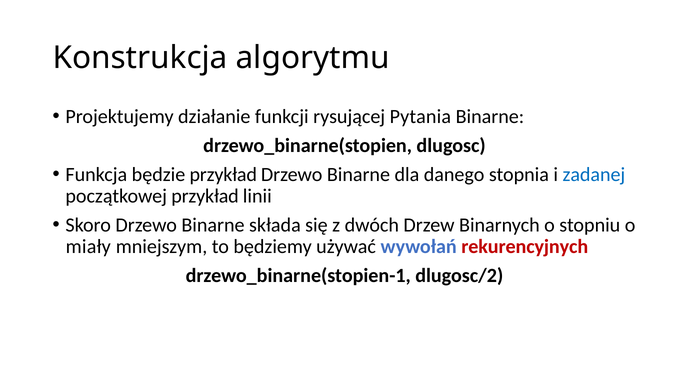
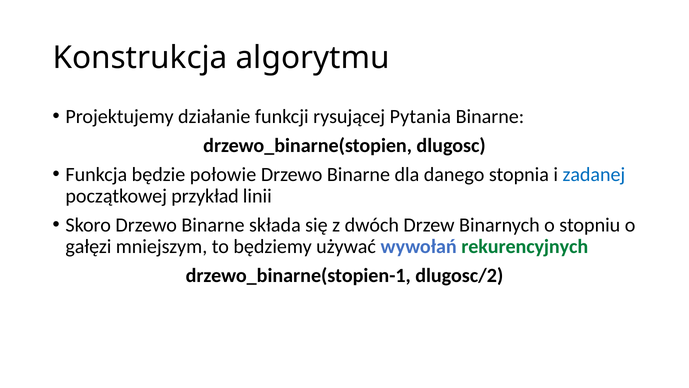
będzie przykład: przykład -> połowie (223, 174)
miały: miały -> gałęzi (88, 247)
rekurencyjnych colour: red -> green (525, 247)
